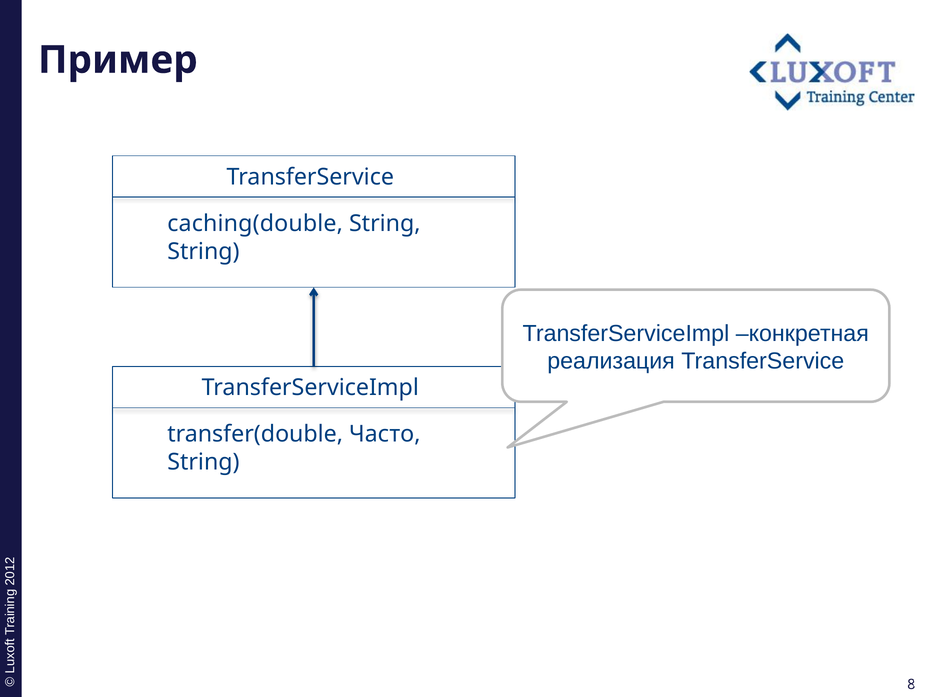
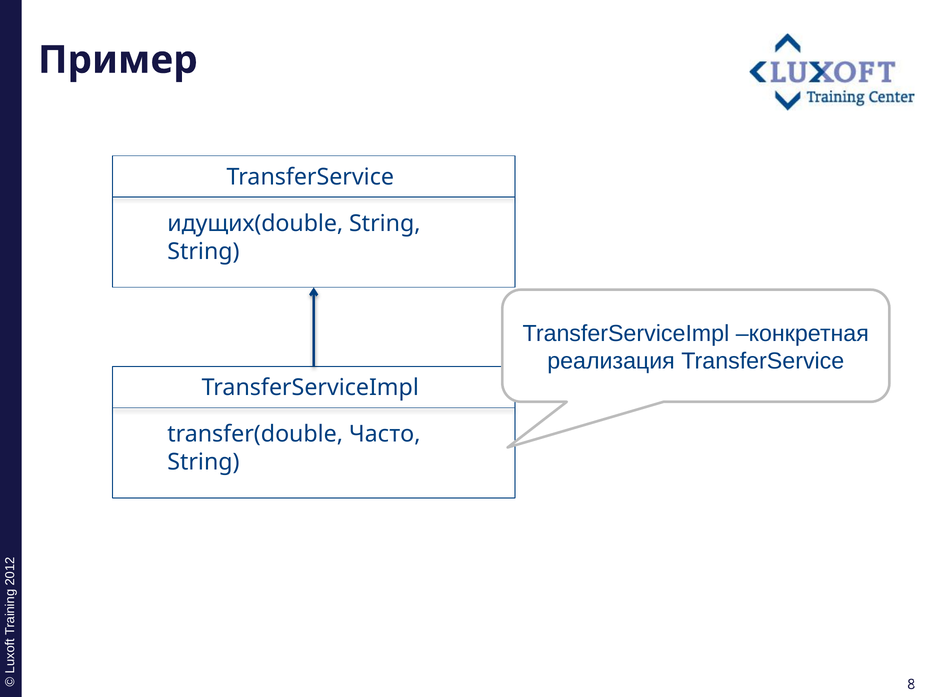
caching(double: caching(double -> идущих(double (255, 223)
